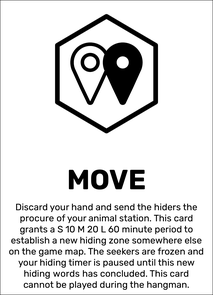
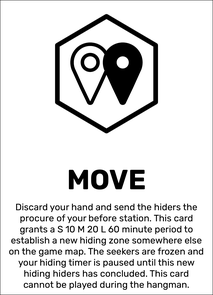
animal: animal -> before (103, 218)
hiding words: words -> hiders (66, 274)
